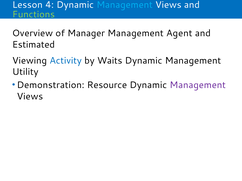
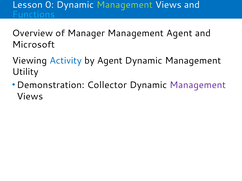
4: 4 -> 0 (50, 5)
Management colour: light blue -> light green (125, 5)
Functions colour: light green -> light blue (34, 14)
Estimated: Estimated -> Microsoft (33, 45)
by Waits: Waits -> Agent (110, 61)
Resource: Resource -> Collector (107, 85)
